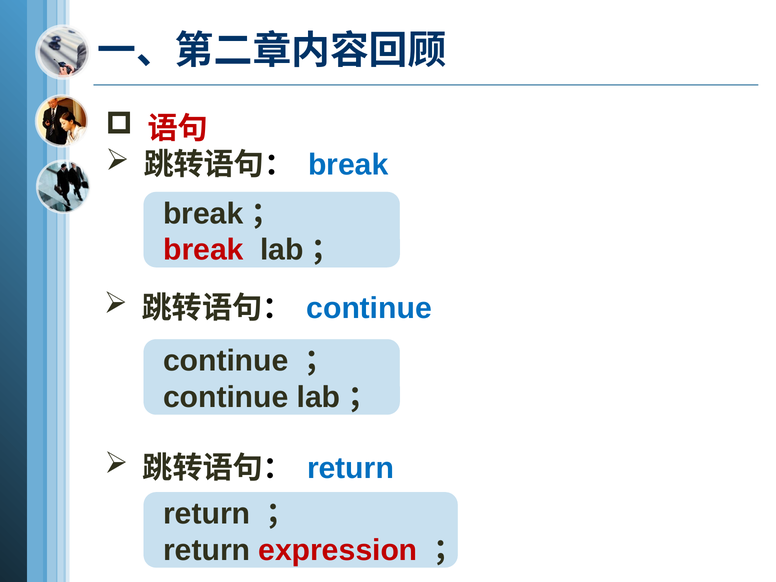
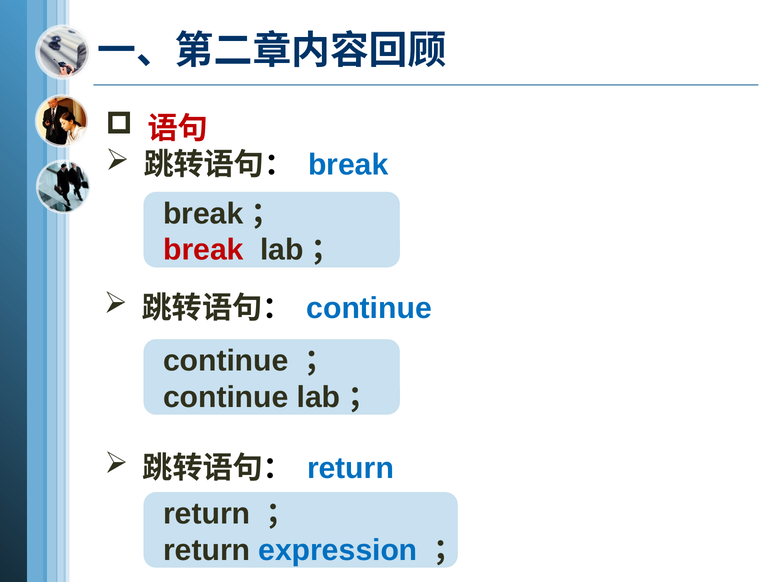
expression colour: red -> blue (338, 550)
